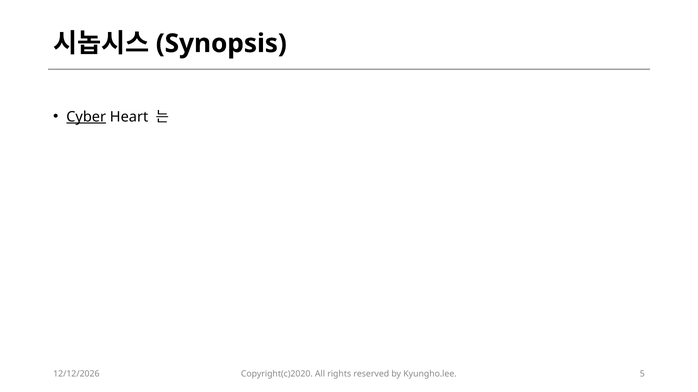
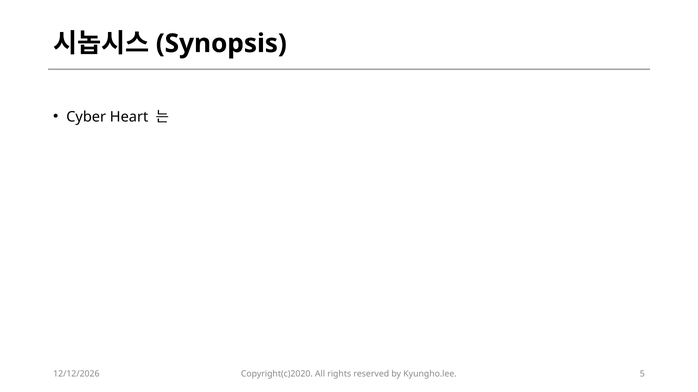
Cyber underline: present -> none (86, 117)
